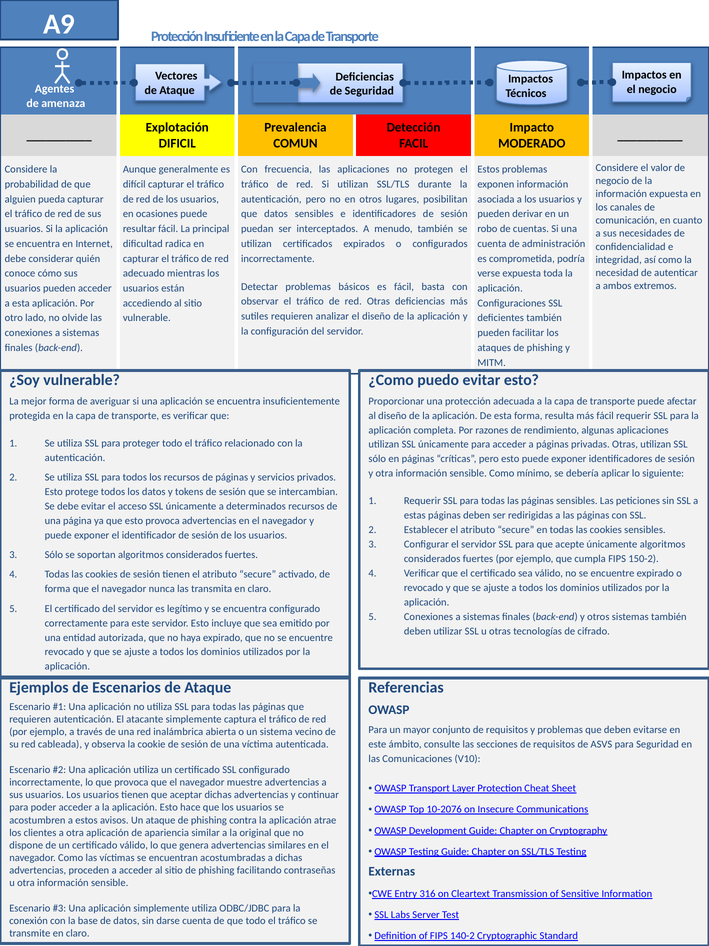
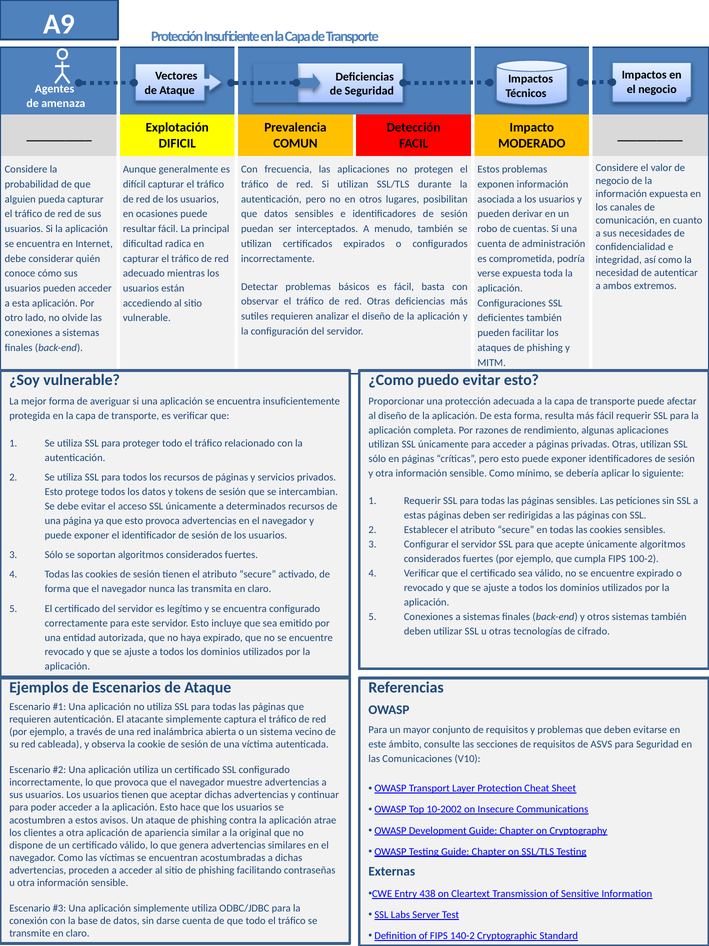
150-2: 150-2 -> 100-2 (644, 558)
10-2076: 10-2076 -> 10-2002 (444, 809)
316: 316 -> 438 (428, 893)
